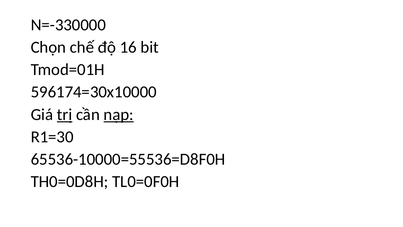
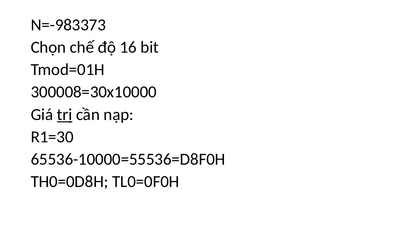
N=-330000: N=-330000 -> N=-983373 (68, 25)
596174=30x10000: 596174=30x10000 -> 300008=30x10000 (94, 92)
nạp underline: present -> none (119, 114)
